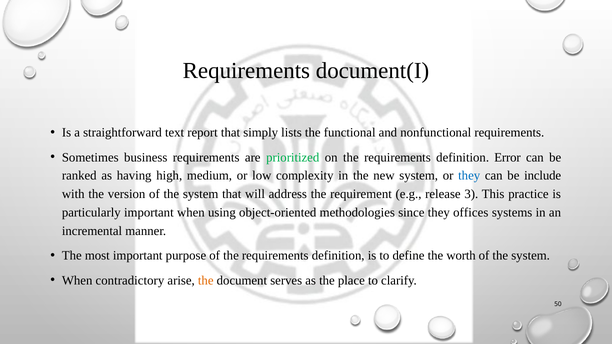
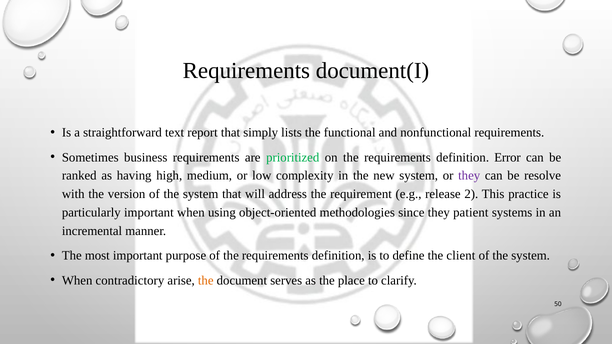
they colour: blue -> purple (469, 176)
include: include -> resolve (543, 176)
3: 3 -> 2 (471, 194)
offices: offices -> patient (471, 213)
worth: worth -> client (461, 256)
